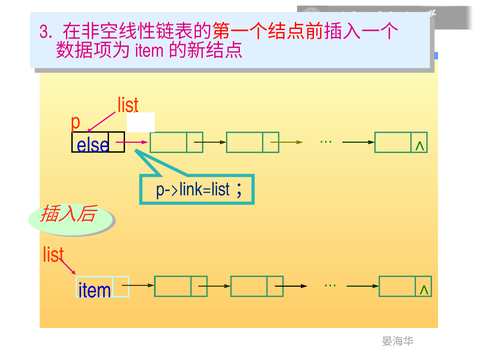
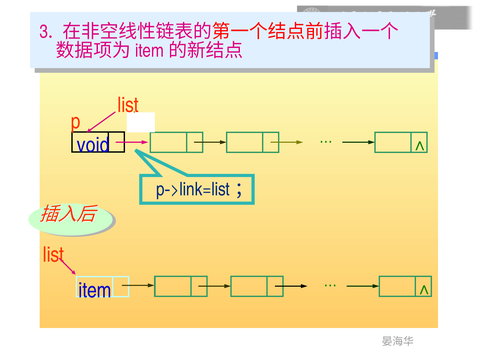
else: else -> void (93, 145)
